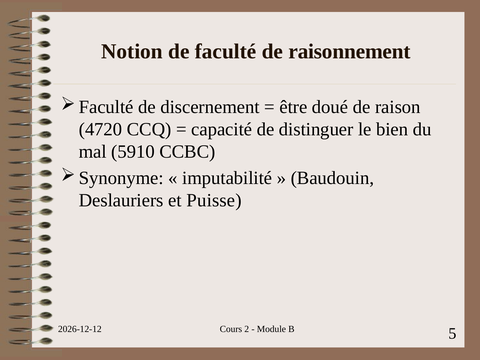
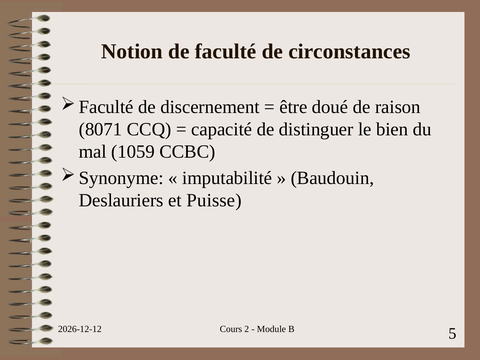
raisonnement: raisonnement -> circonstances (349, 51)
4720: 4720 -> 8071 (101, 129)
5910: 5910 -> 1059 (133, 152)
